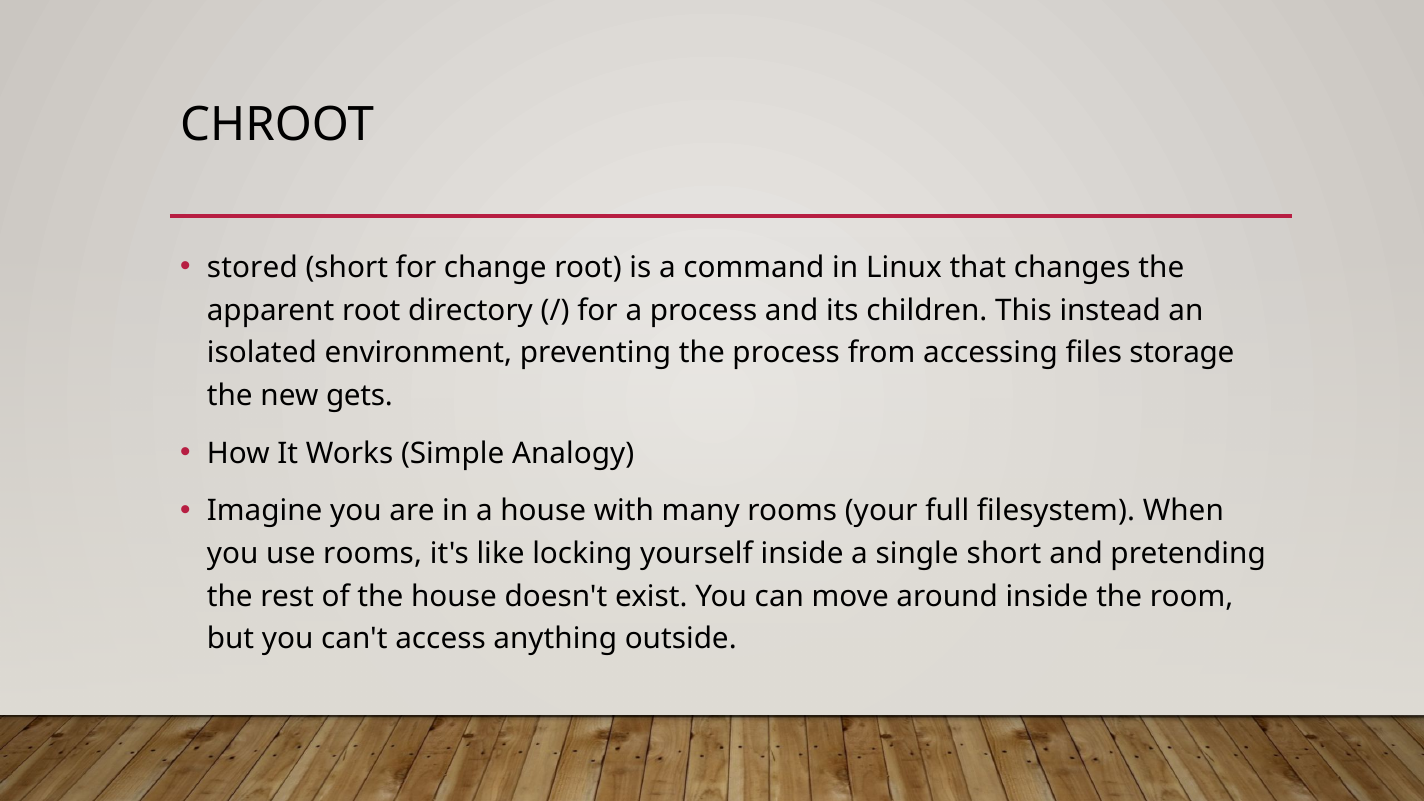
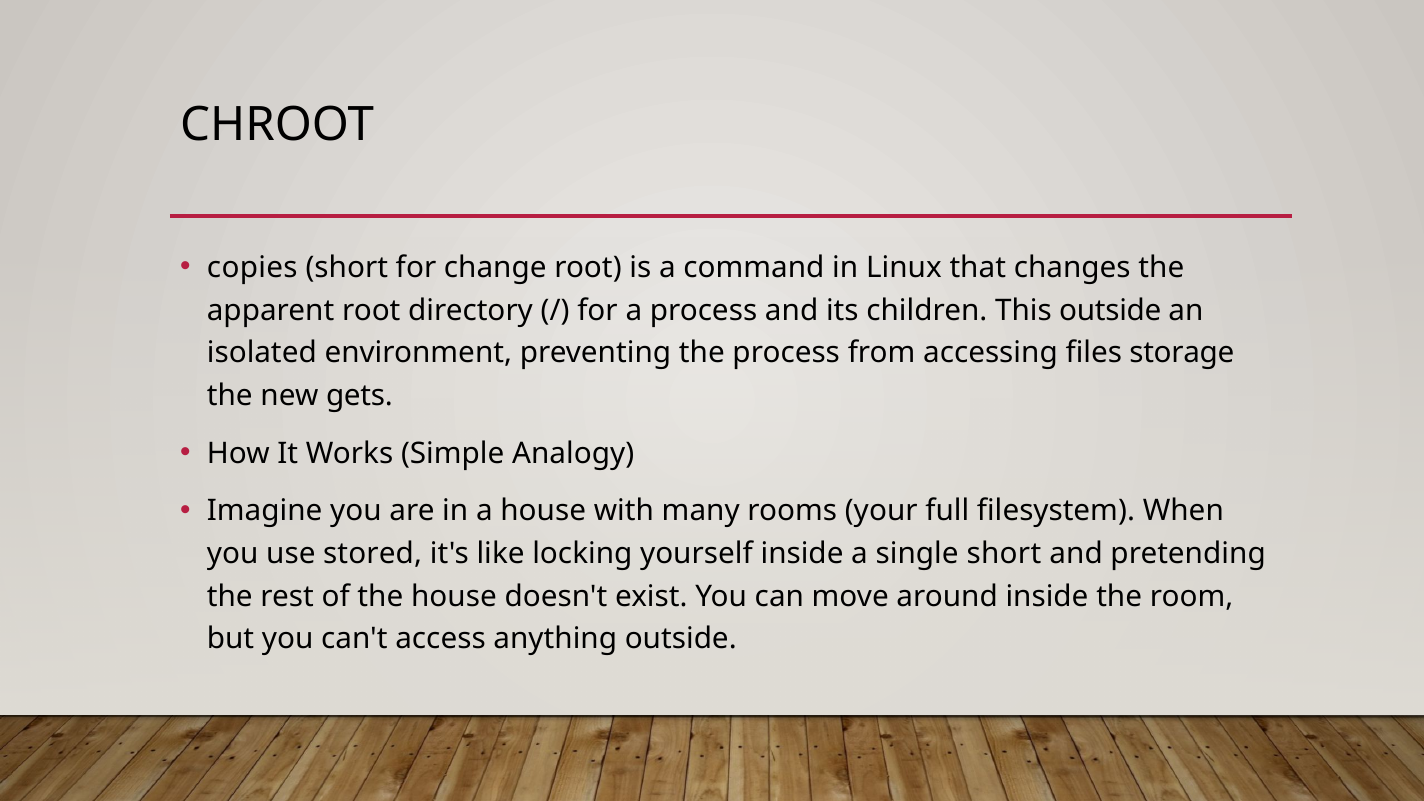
stored: stored -> copies (252, 268)
This instead: instead -> outside (1110, 310)
use rooms: rooms -> stored (373, 554)
